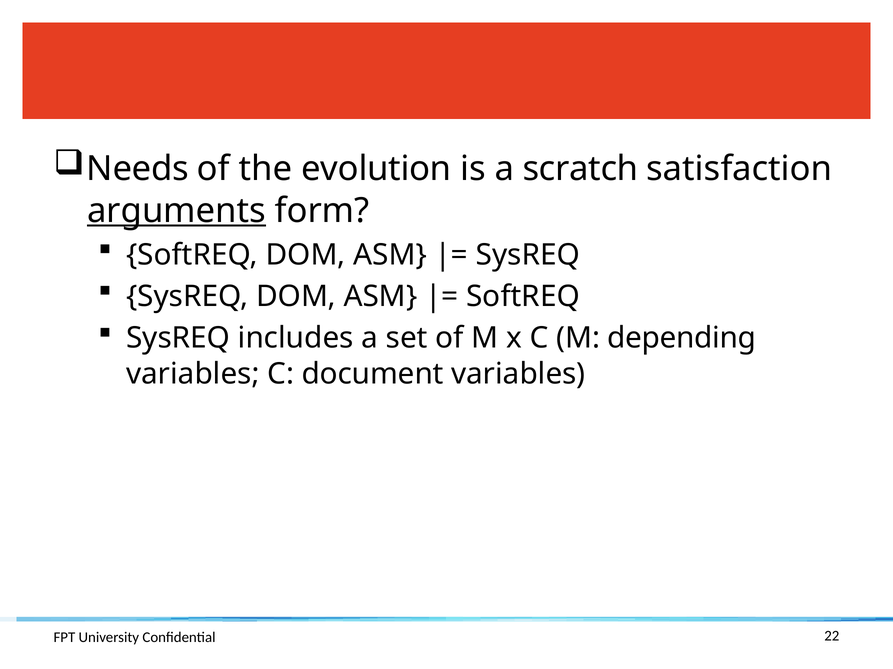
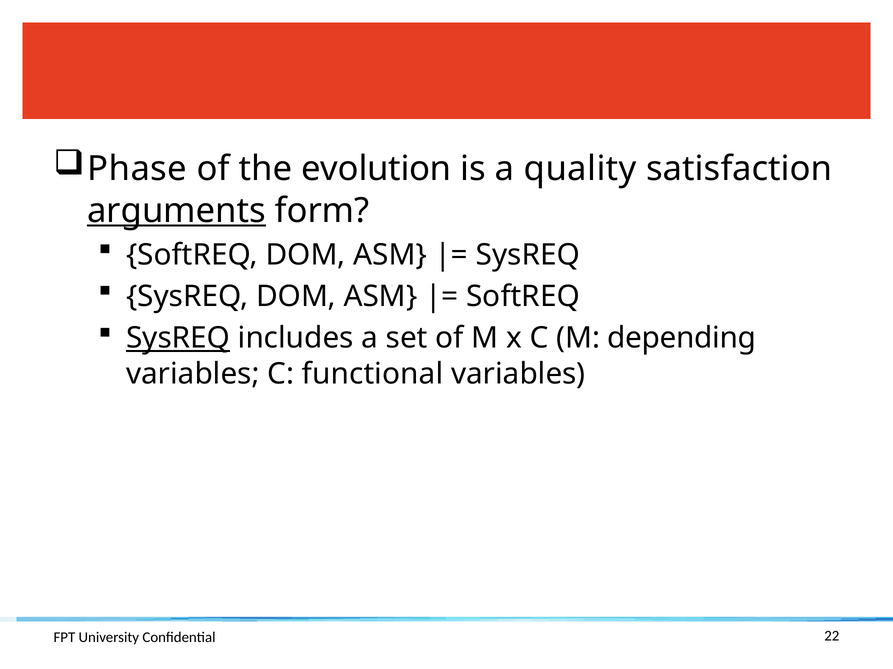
Needs: Needs -> Phase (137, 169)
scratch: scratch -> quality (580, 169)
SysREQ underline: none -> present (178, 338)
document: document -> functional (373, 374)
